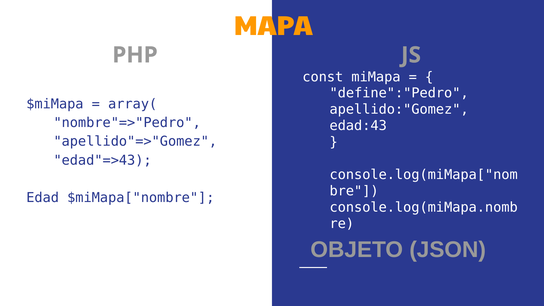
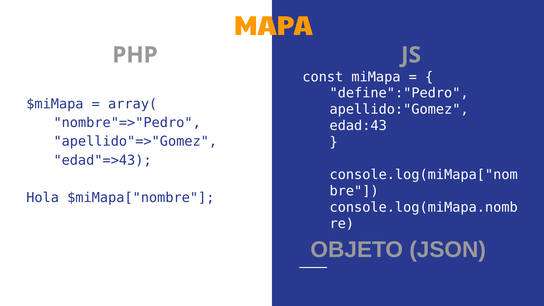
Edad: Edad -> Hola (43, 198)
